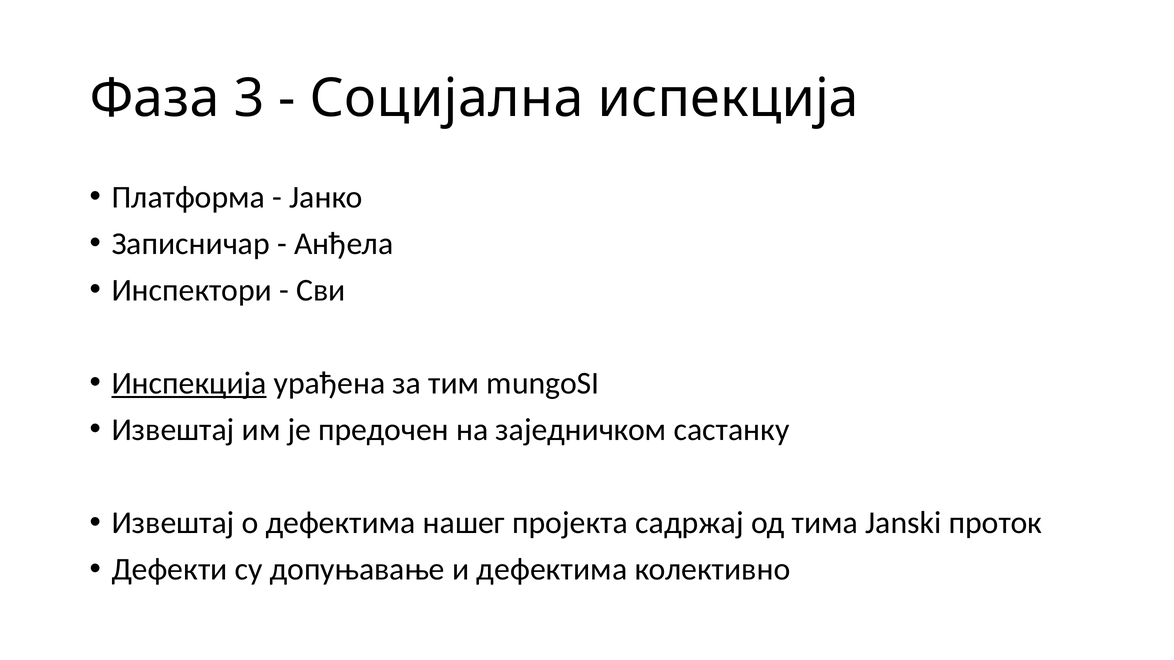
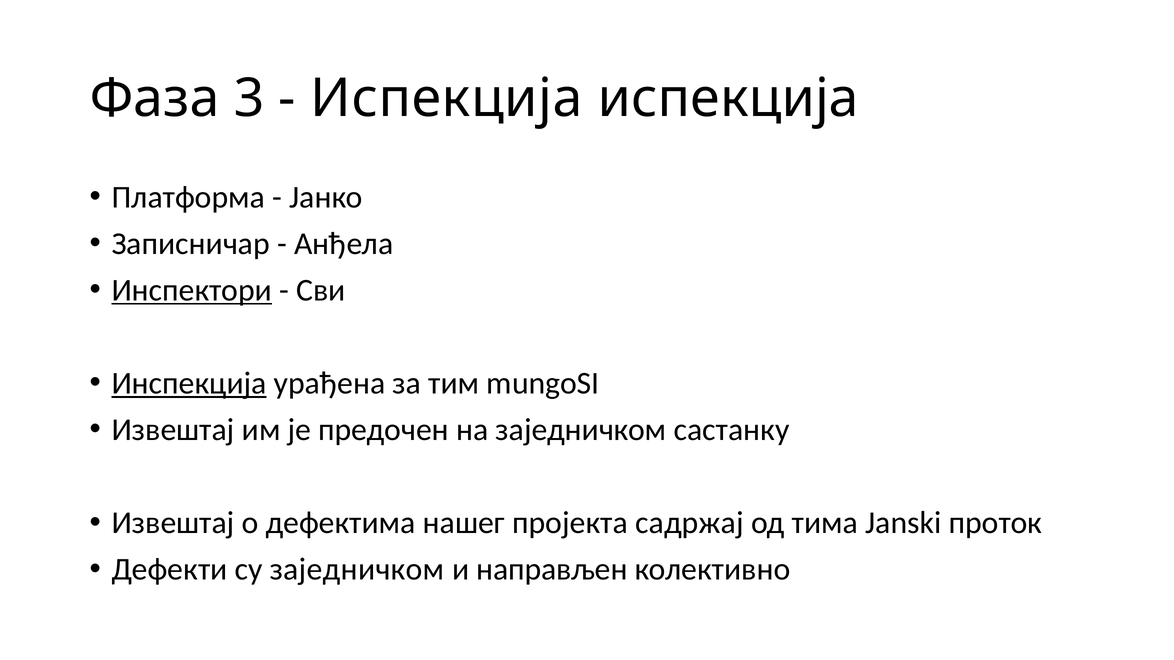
Социјална: Социјална -> Испекција (447, 99)
Инспектори underline: none -> present (192, 290)
су допуњавање: допуњавање -> заједничком (357, 570)
и дефектима: дефектима -> направљен (552, 570)
